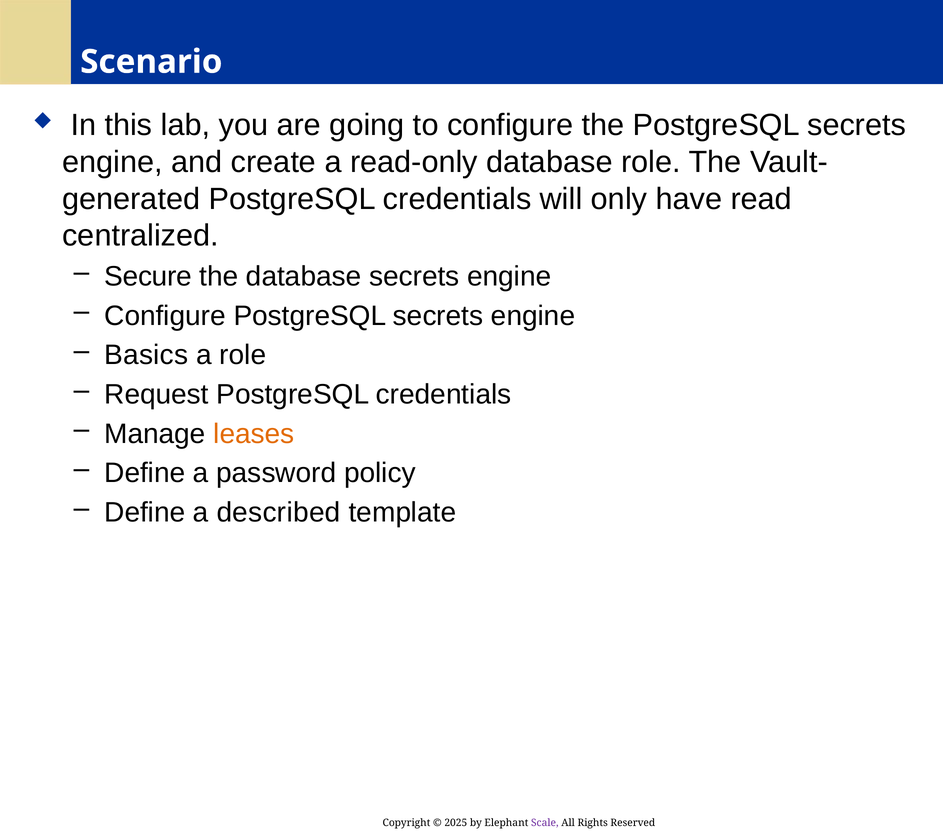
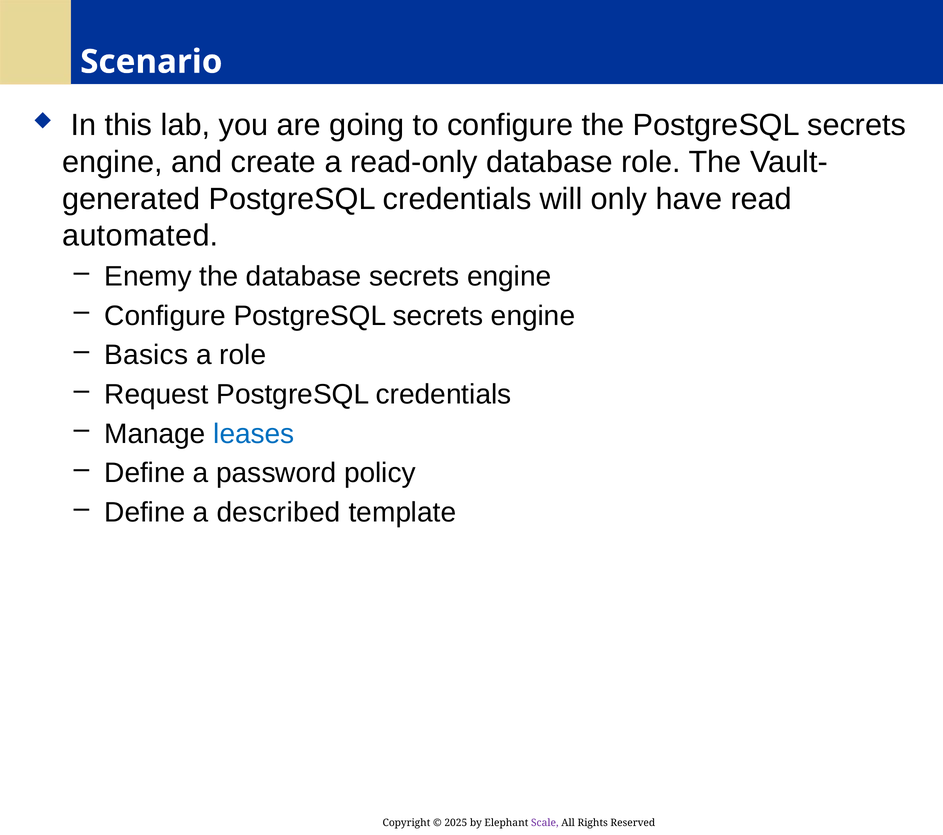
centralized: centralized -> automated (140, 236)
Secure: Secure -> Enemy (148, 276)
leases colour: orange -> blue (254, 434)
